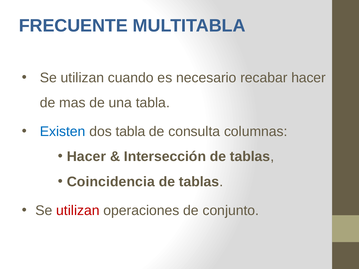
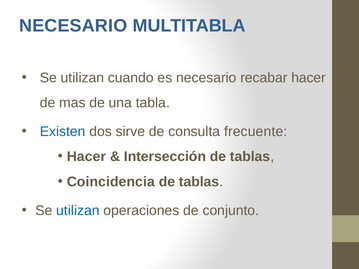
FRECUENTE: FRECUENTE -> NECESARIO (73, 26)
dos tabla: tabla -> sirve (130, 132)
columnas: columnas -> frecuente (256, 132)
utilizan colour: red -> blue (78, 211)
